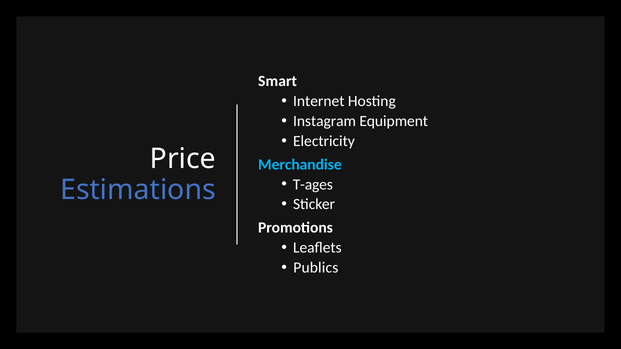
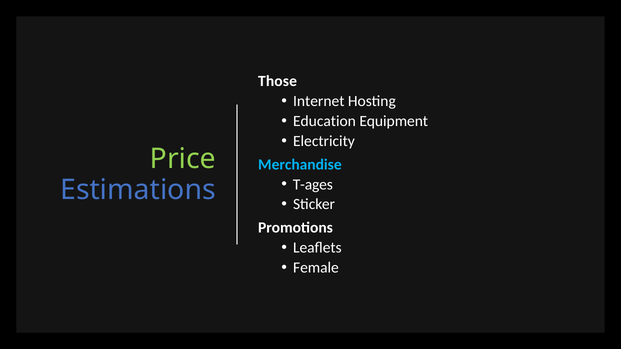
Smart: Smart -> Those (278, 81)
Instagram: Instagram -> Education (324, 121)
Price colour: white -> light green (183, 159)
Publics: Publics -> Female (316, 268)
